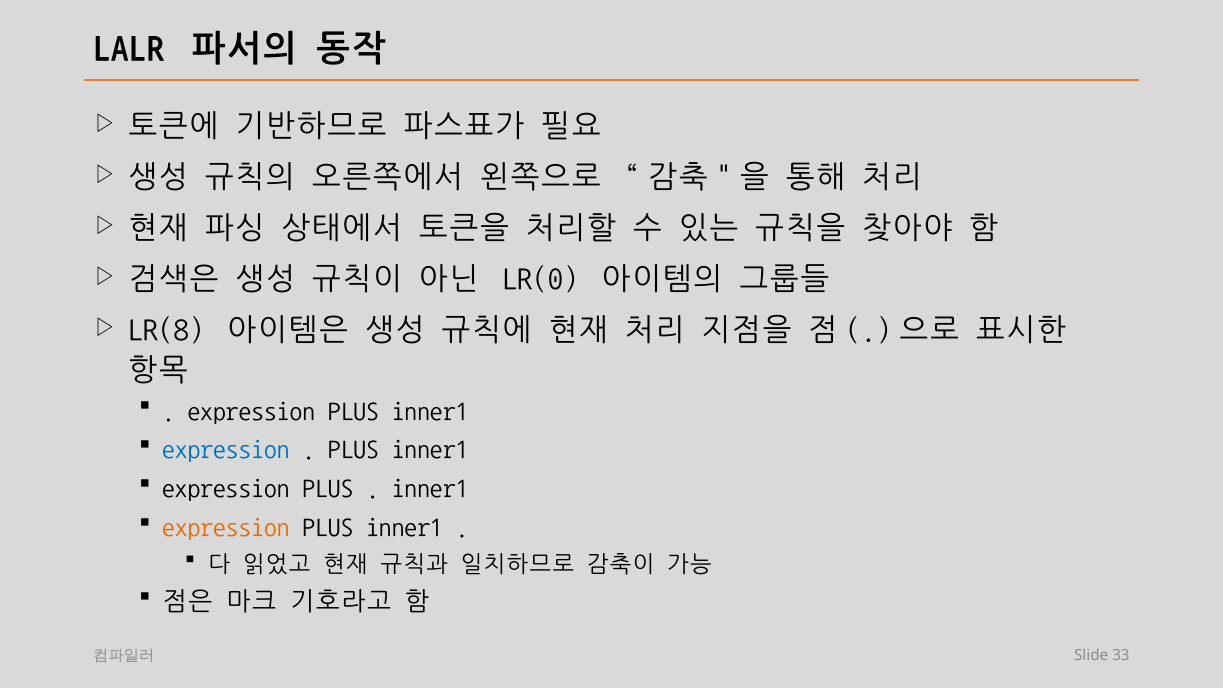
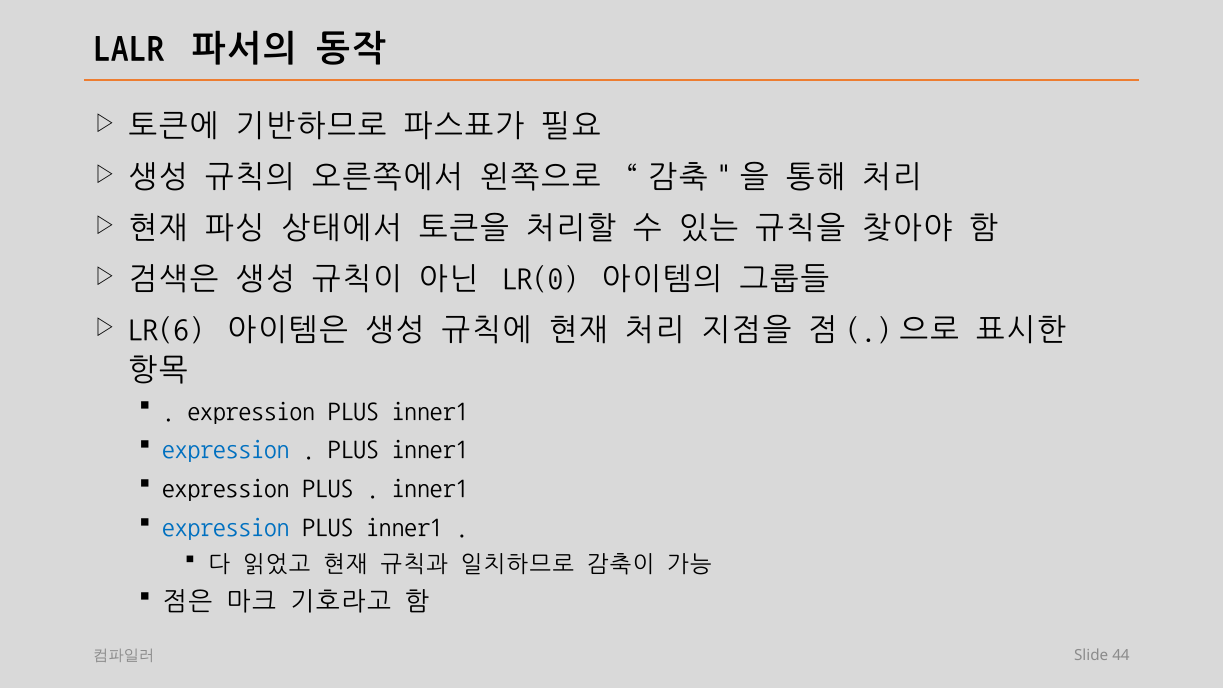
LR(8: LR(8 -> LR(6 (166, 330)
expression colour: orange -> blue (226, 527)
33: 33 -> 44 (1121, 656)
